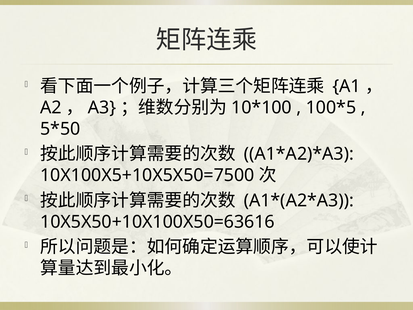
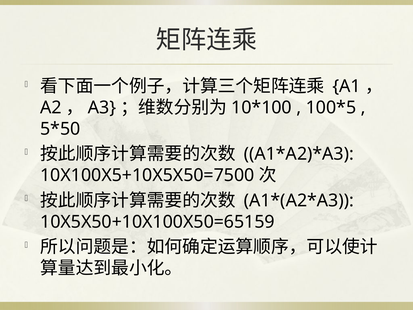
10X5X50+10X100X50=63616: 10X5X50+10X100X50=63616 -> 10X5X50+10X100X50=65159 (157, 222)
